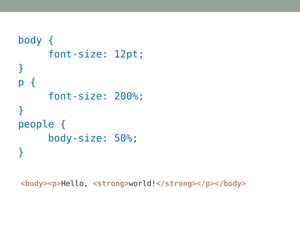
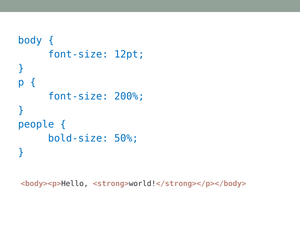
body-size: body-size -> bold-size (78, 138)
